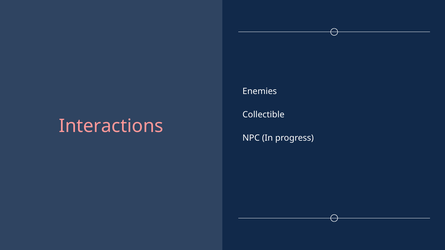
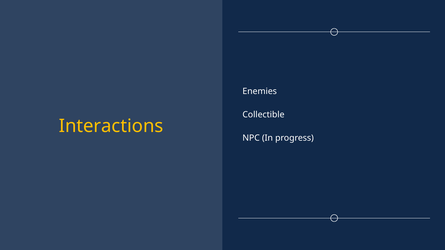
Interactions colour: pink -> yellow (111, 126)
